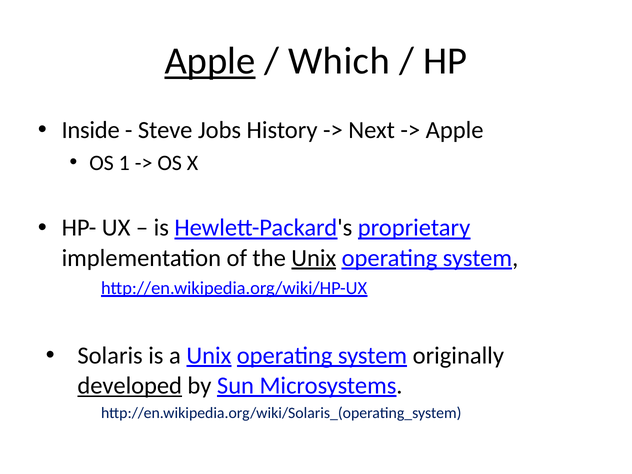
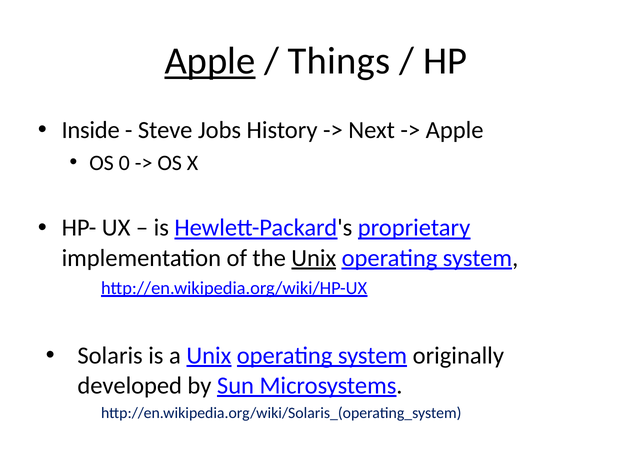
Which: Which -> Things (339, 61)
1: 1 -> 0 (124, 163)
developed underline: present -> none (130, 385)
